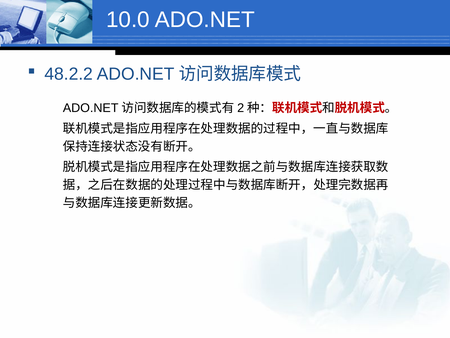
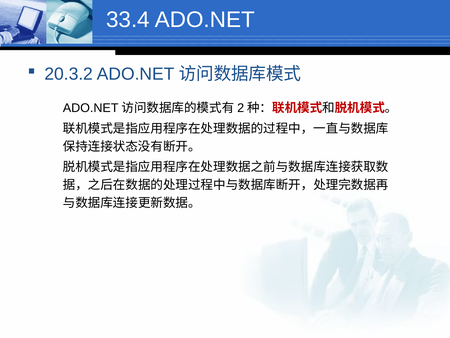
10.0: 10.0 -> 33.4 (128, 20)
48.2.2: 48.2.2 -> 20.3.2 (69, 74)
